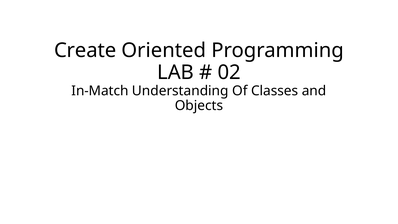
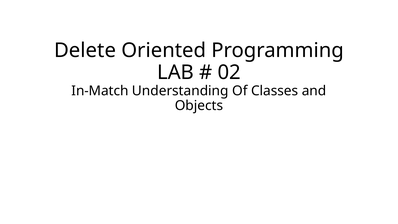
Create: Create -> Delete (85, 50)
